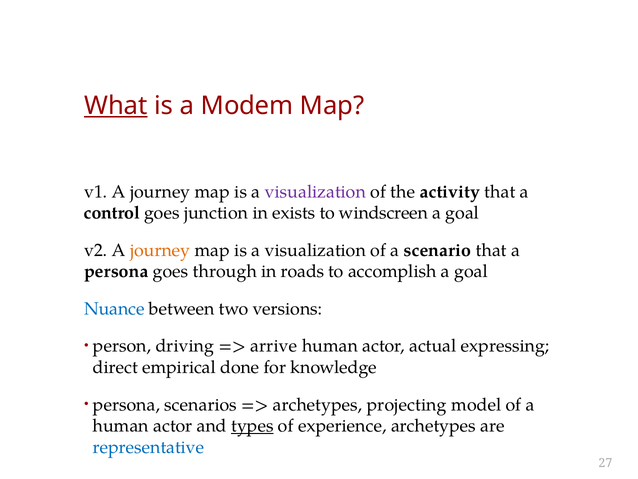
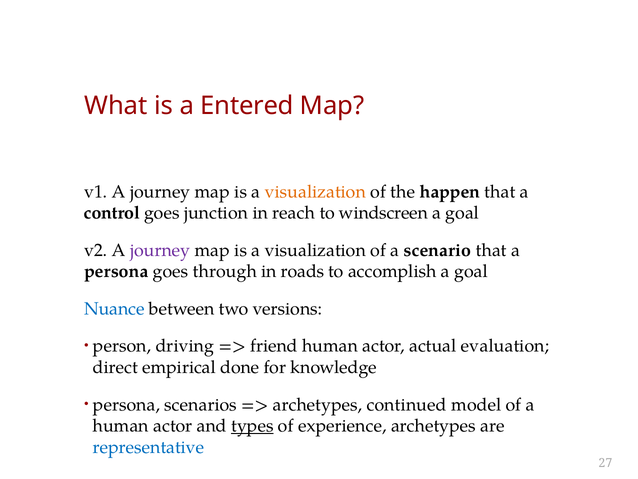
What underline: present -> none (116, 105)
Modem: Modem -> Entered (247, 105)
visualization colour: purple -> orange (315, 192)
activity: activity -> happen (450, 192)
exists: exists -> reach (294, 213)
journey colour: orange -> purple (160, 250)
arrive: arrive -> friend (274, 346)
expressing: expressing -> evaluation (505, 346)
projecting: projecting -> continued (407, 404)
